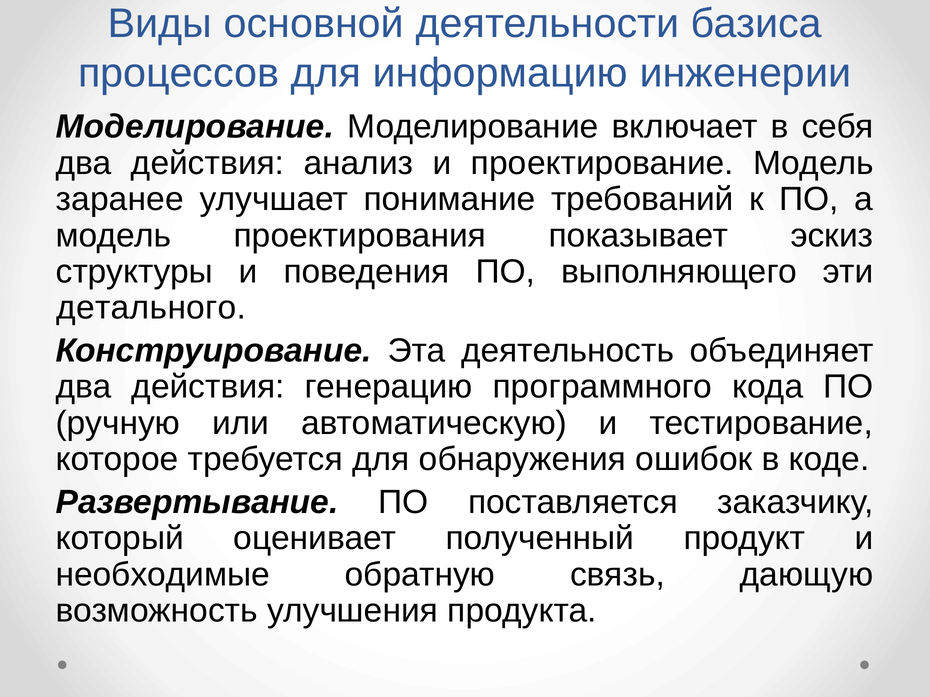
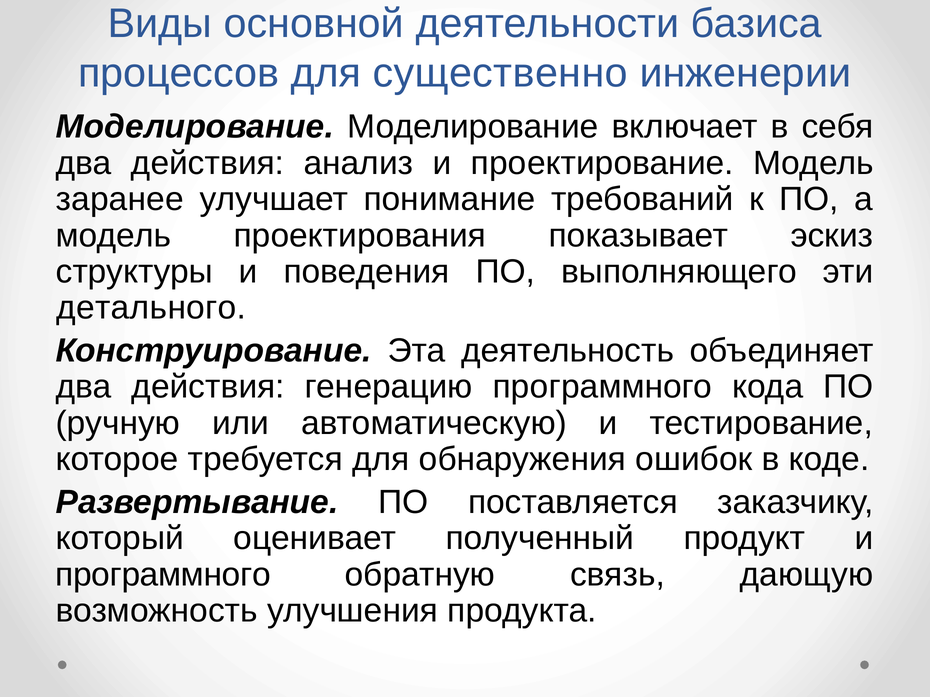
информацию: информацию -> существенно (500, 73)
необходимые: необходимые -> программного (163, 575)
